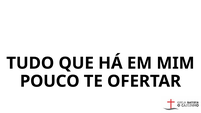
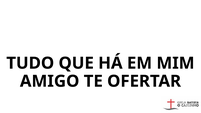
POUCO: POUCO -> AMIGO (50, 81)
